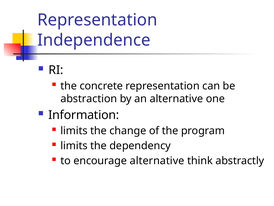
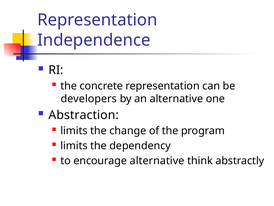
abstraction: abstraction -> developers (89, 99)
Information: Information -> Abstraction (84, 115)
